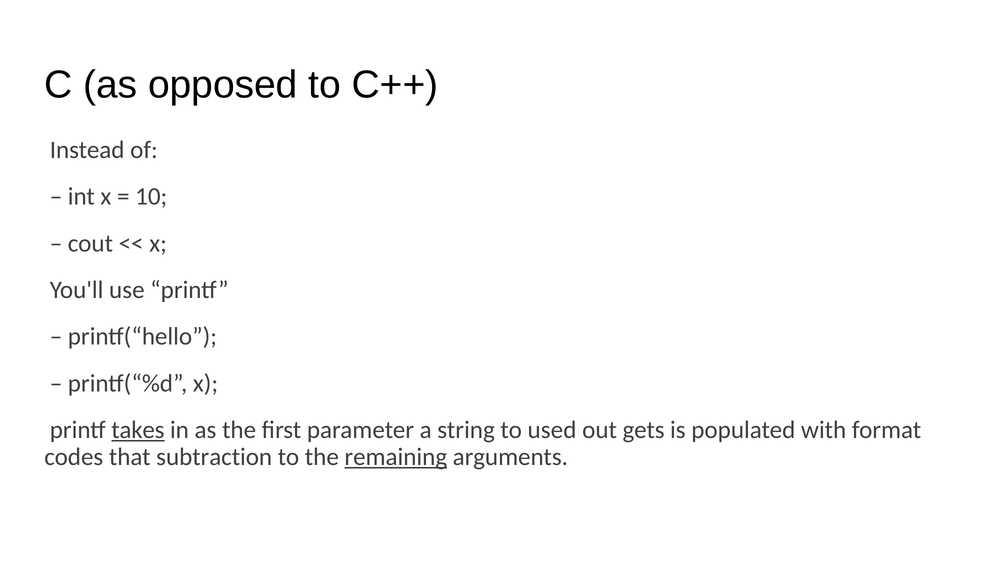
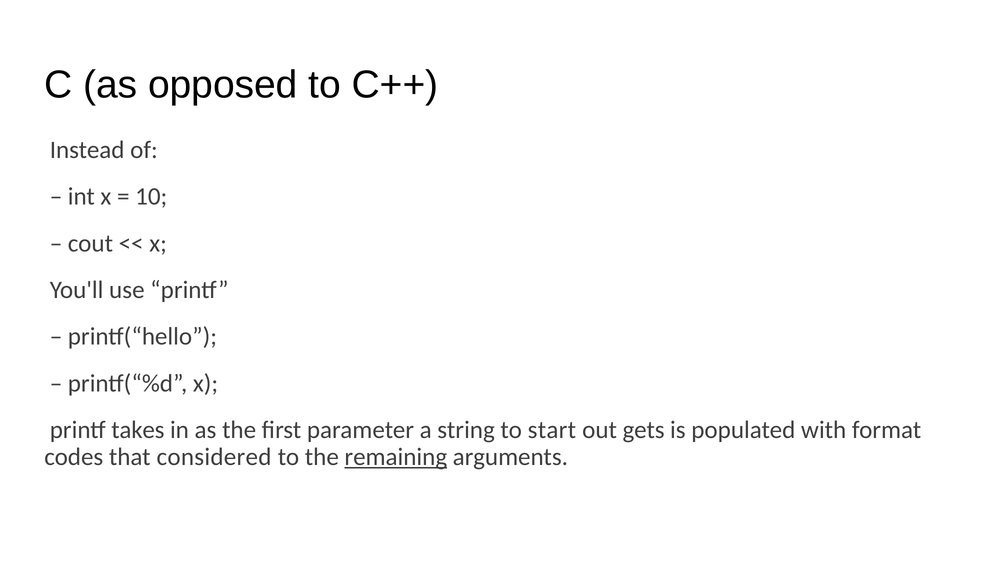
takes underline: present -> none (138, 430)
used: used -> start (552, 430)
subtraction: subtraction -> considered (214, 457)
